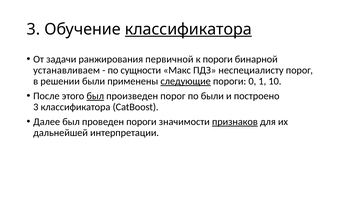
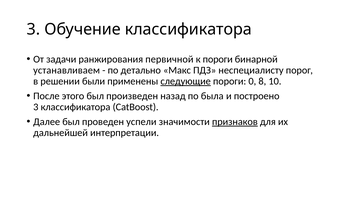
классификатора underline: present -> none (188, 29)
сущности: сущности -> детально (141, 70)
1: 1 -> 8 (262, 81)
был underline: present -> none (95, 96)
произведен порог: порог -> назад (173, 96)
по были: были -> была (212, 96)
проведен пороги: пороги -> успели (141, 122)
